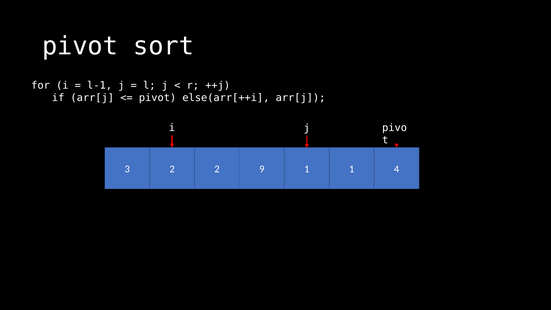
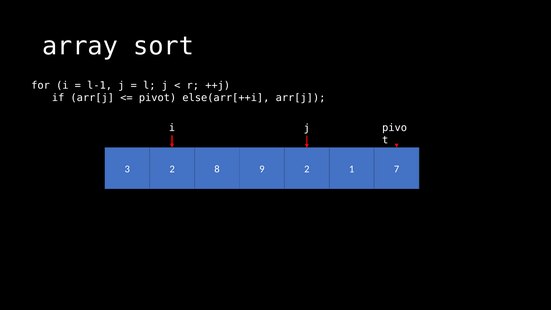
pivot: pivot -> array (80, 46)
2 2: 2 -> 8 (217, 169)
9 1: 1 -> 2 (307, 169)
4: 4 -> 7 (397, 169)
